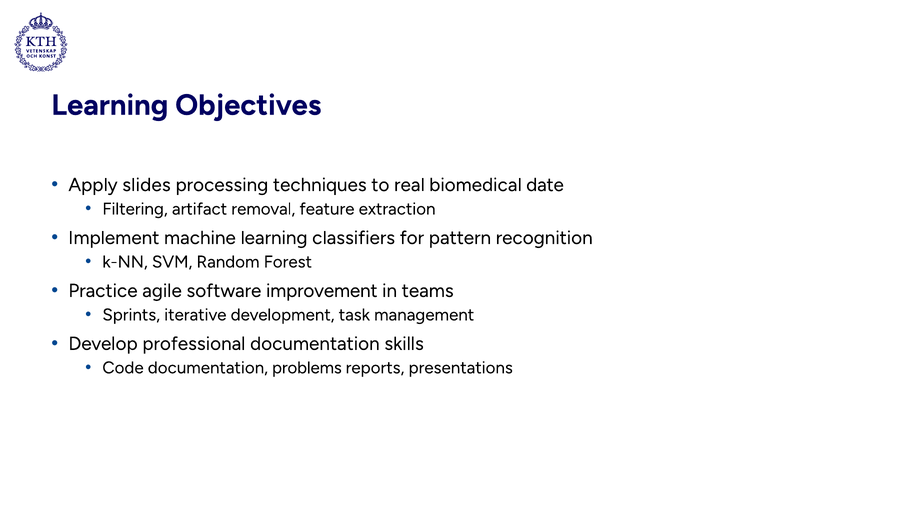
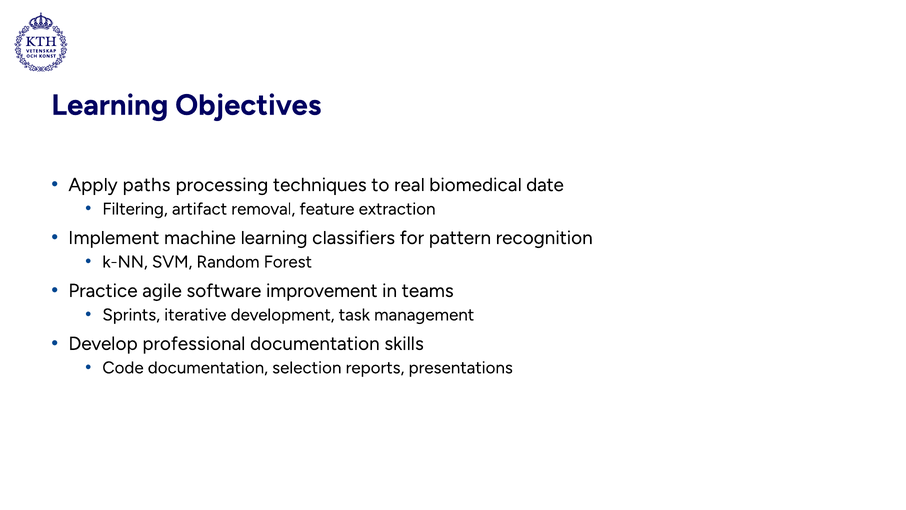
slides: slides -> paths (146, 185)
problems: problems -> selection (307, 367)
